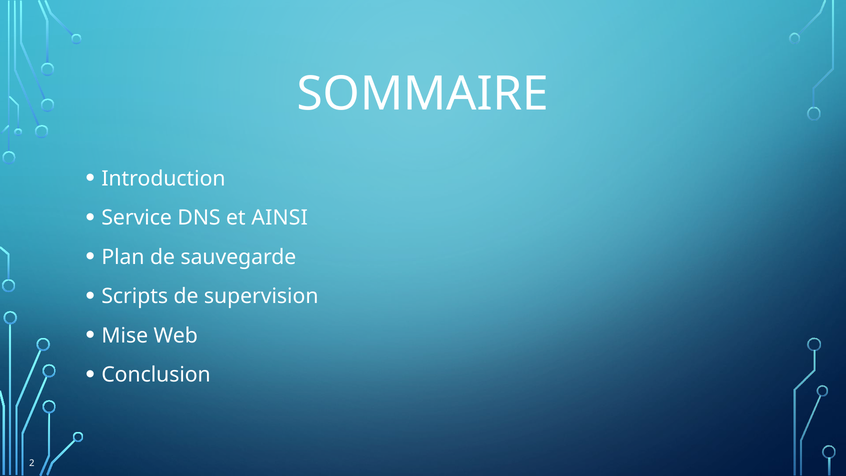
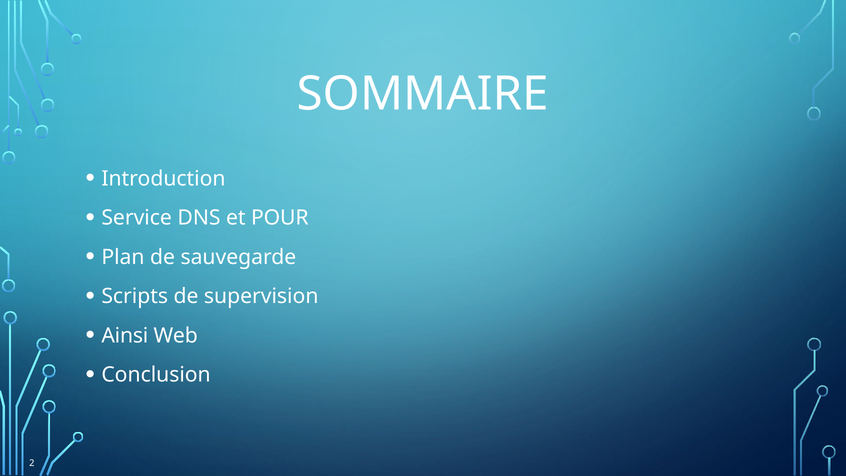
AINSI: AINSI -> POUR (280, 218)
Mise: Mise -> Ainsi (125, 336)
